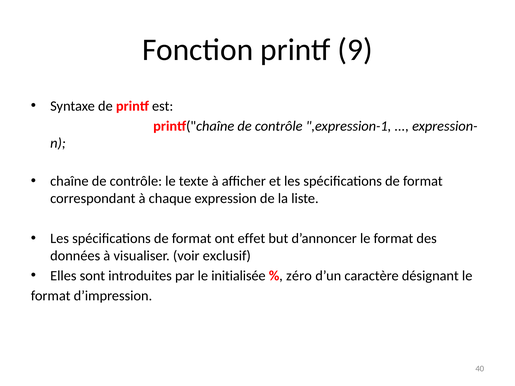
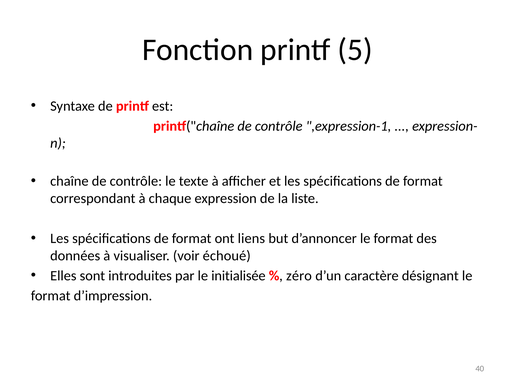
9: 9 -> 5 (355, 50)
effet: effet -> liens (251, 239)
exclusif: exclusif -> échoué (227, 256)
